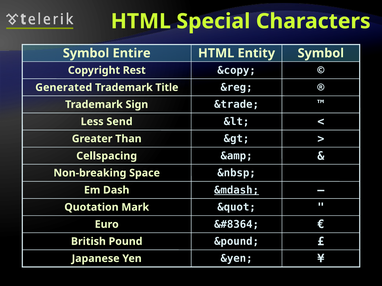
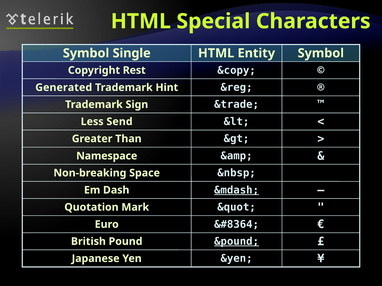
Entire: Entire -> Single (132, 53)
Title: Title -> Hint (167, 88)
Cellspacing: Cellspacing -> Namespace (107, 156)
&pound underline: none -> present (237, 242)
